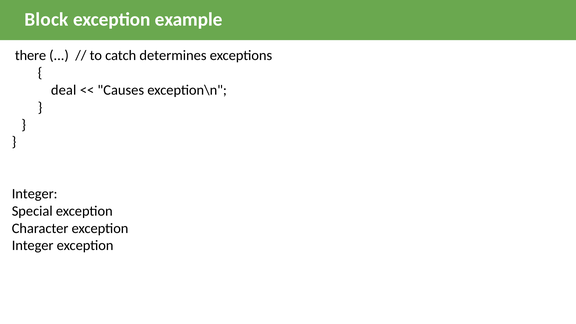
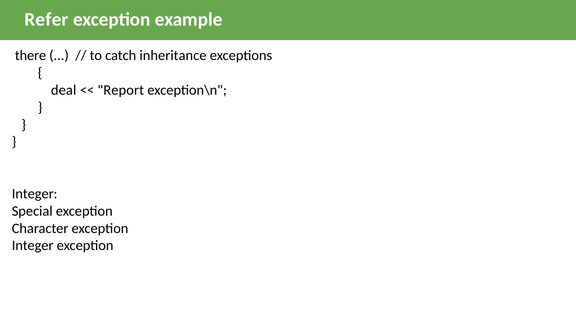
Block: Block -> Refer (47, 19)
determines: determines -> inheritance (173, 56)
Causes: Causes -> Report (121, 90)
